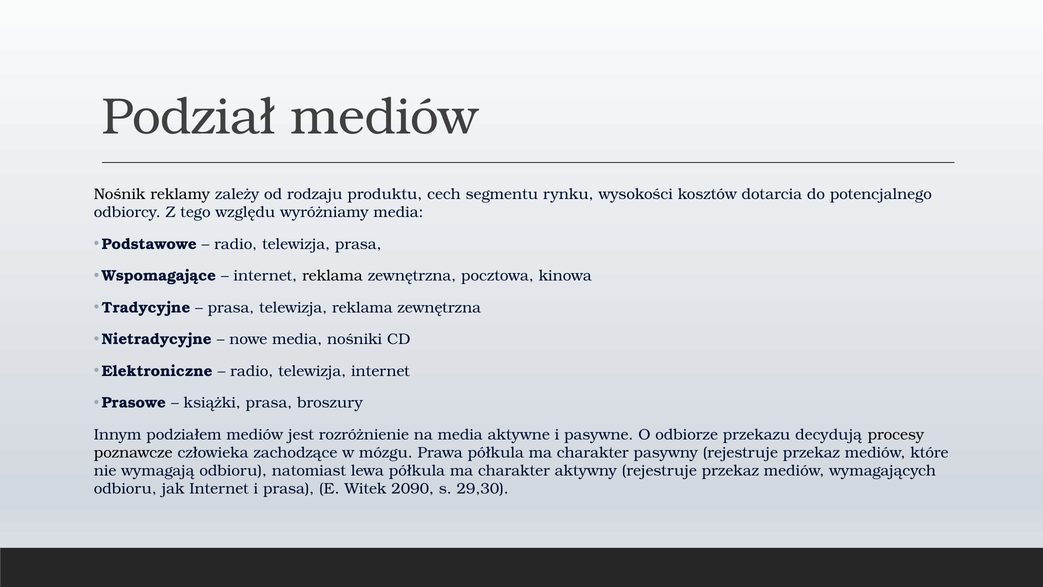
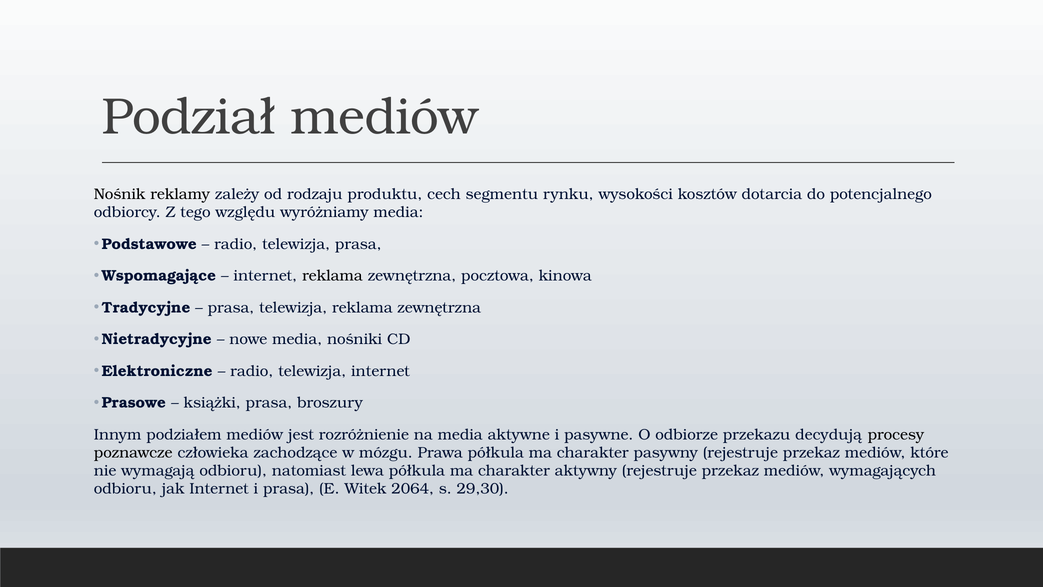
2090: 2090 -> 2064 (413, 489)
